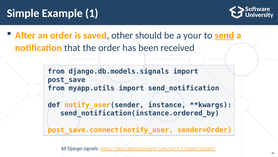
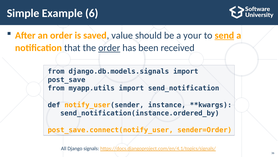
1: 1 -> 6 (92, 13)
other: other -> value (122, 35)
order underline: none -> present (109, 48)
